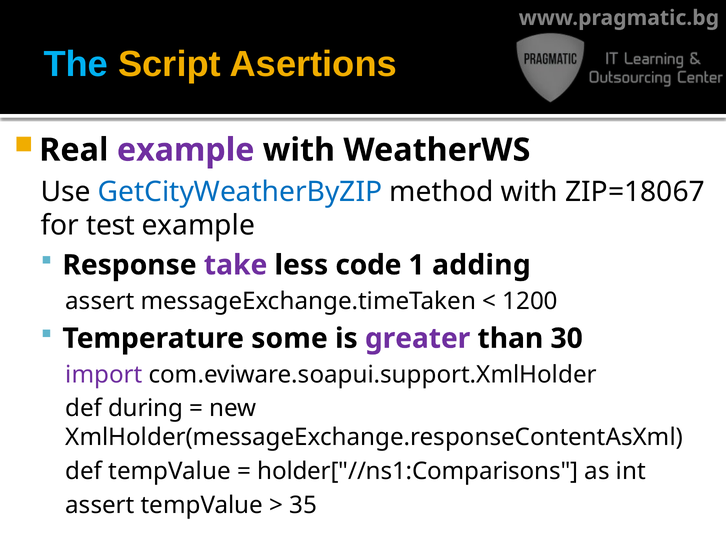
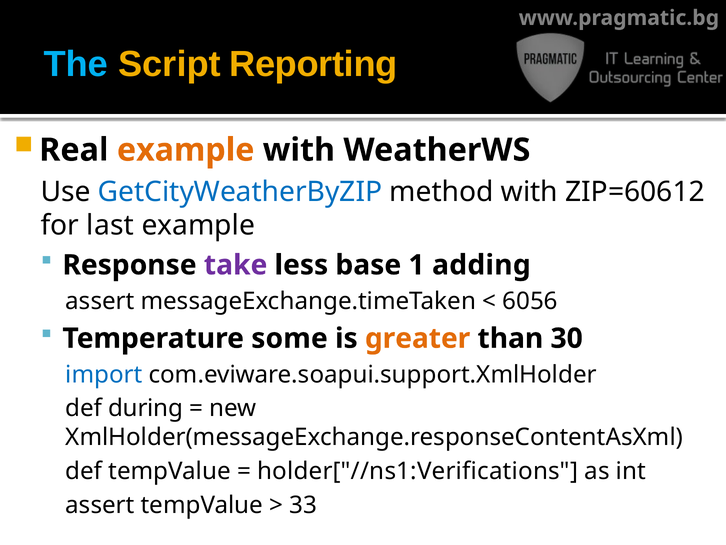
Asertions: Asertions -> Reporting (313, 64)
example colour: purple -> orange (186, 150)
ZIP=18067: ZIP=18067 -> ZIP=60612 (635, 192)
test: test -> last (110, 225)
code: code -> base (368, 265)
1200: 1200 -> 6056 (530, 301)
greater colour: purple -> orange (418, 338)
import colour: purple -> blue (104, 374)
holder["//ns1:Comparisons: holder["//ns1:Comparisons -> holder["//ns1:Verifications (418, 471)
35: 35 -> 33 (303, 505)
